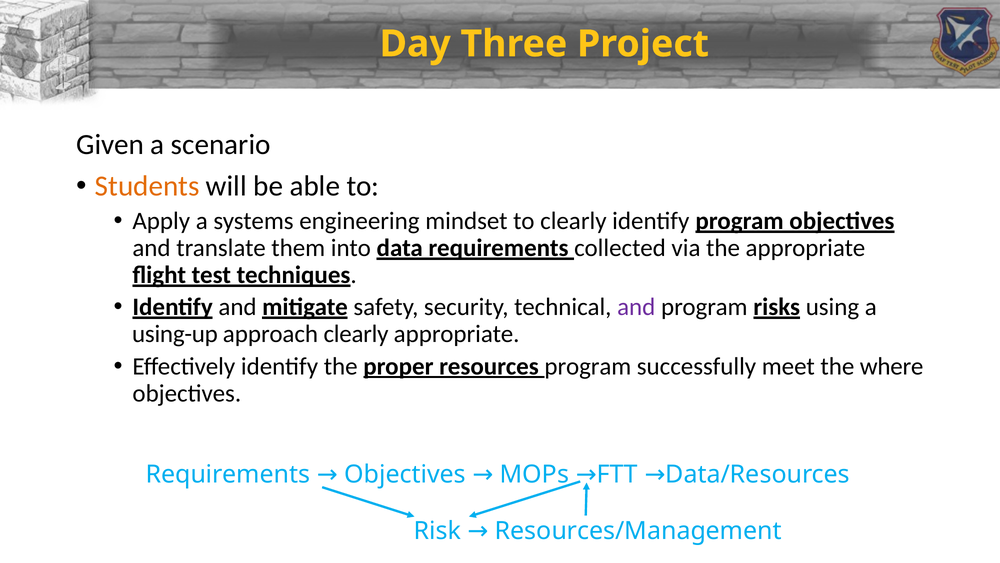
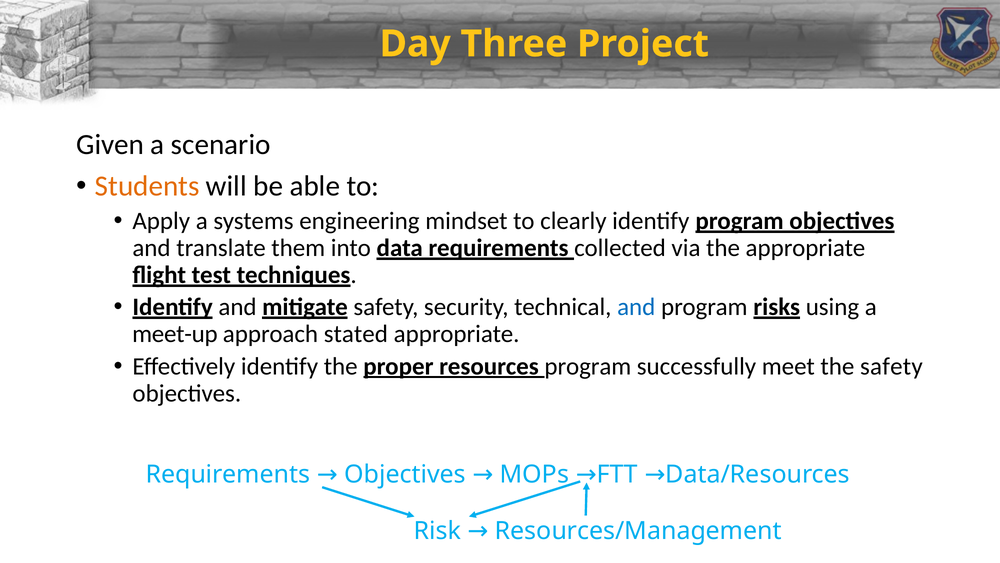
and colour: purple -> blue (636, 307)
using-up: using-up -> meet-up (175, 334)
approach clearly: clearly -> stated (356, 334)
the where: where -> safety (891, 366)
